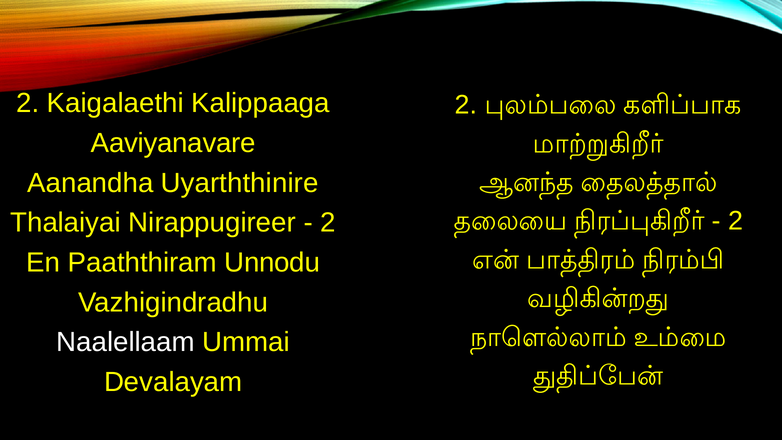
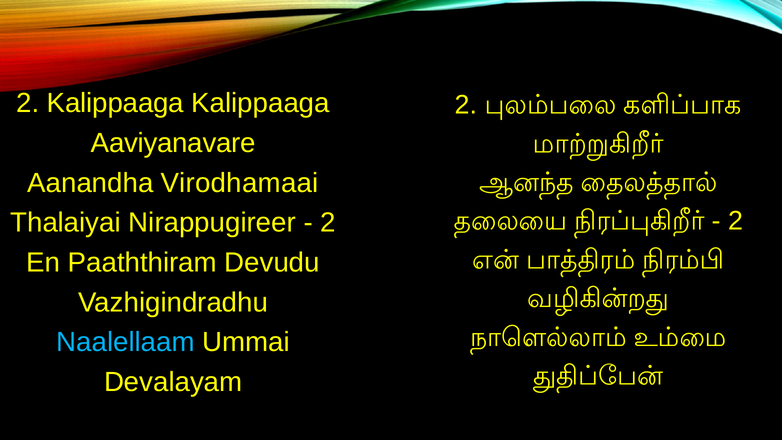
2 Kaigalaethi: Kaigalaethi -> Kalippaaga (115, 103)
Uyarththinire: Uyarththinire -> Virodhamaai (240, 183)
Unnodu: Unnodu -> Devudu (272, 263)
Naalellaam colour: white -> light blue (126, 342)
